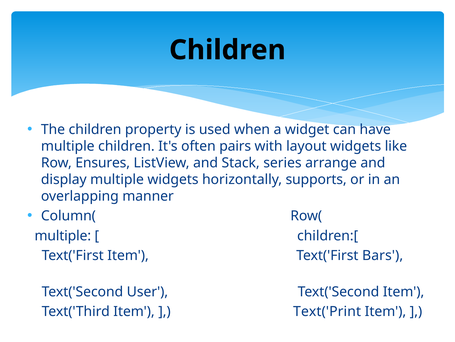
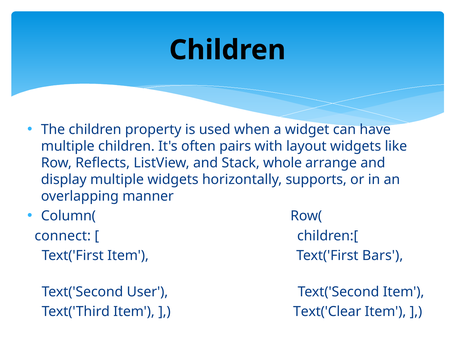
Ensures: Ensures -> Reflects (103, 162)
series: series -> whole (283, 162)
multiple: multiple -> connect (63, 235)
Text('Print: Text('Print -> Text('Clear (327, 311)
